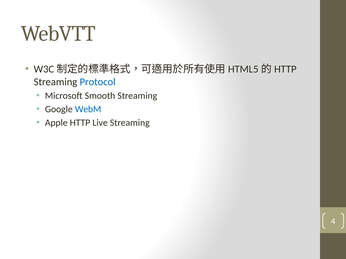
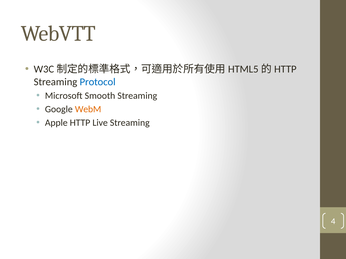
WebM colour: blue -> orange (88, 109)
